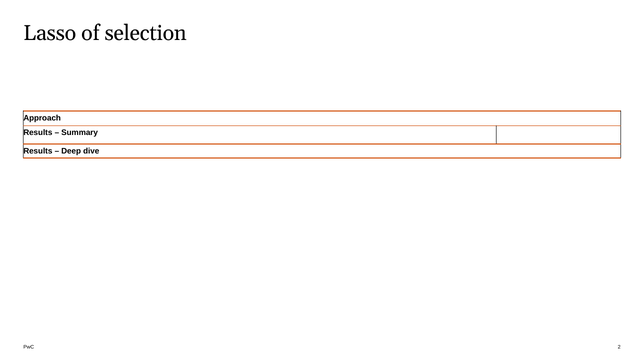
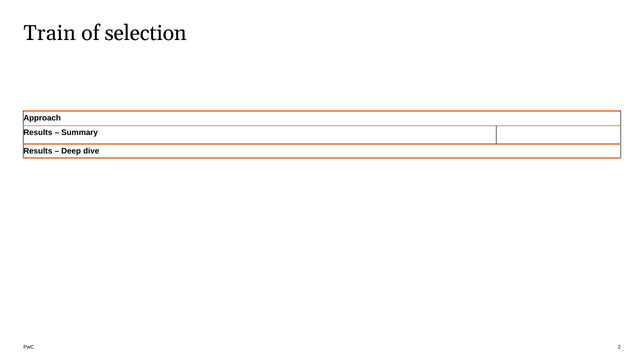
Lasso: Lasso -> Train (50, 33)
